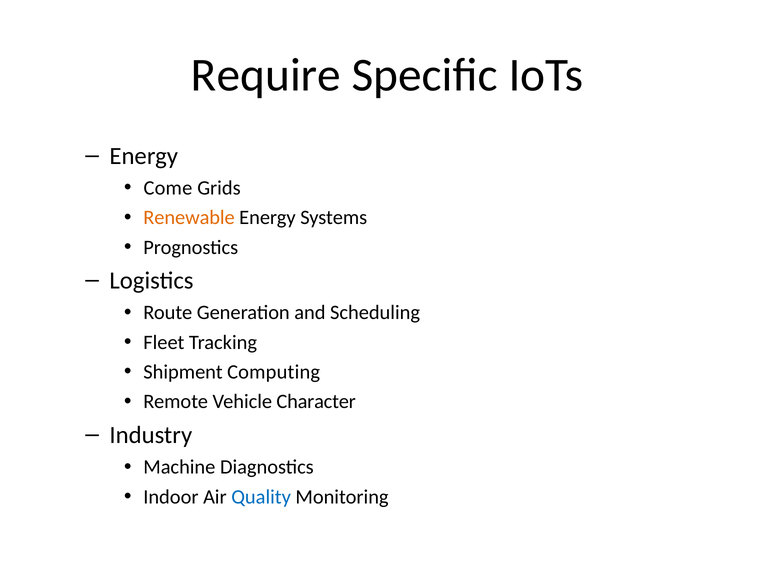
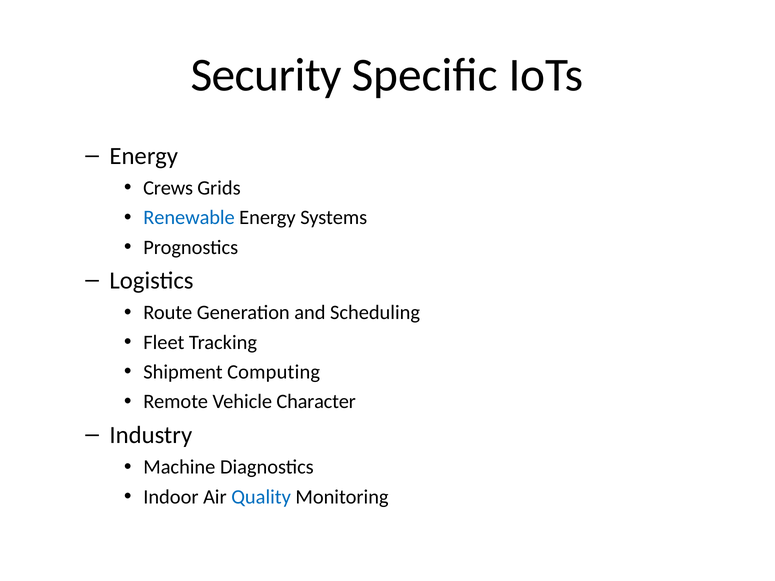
Require: Require -> Security (266, 75)
Come: Come -> Crews (168, 188)
Renewable colour: orange -> blue (189, 218)
